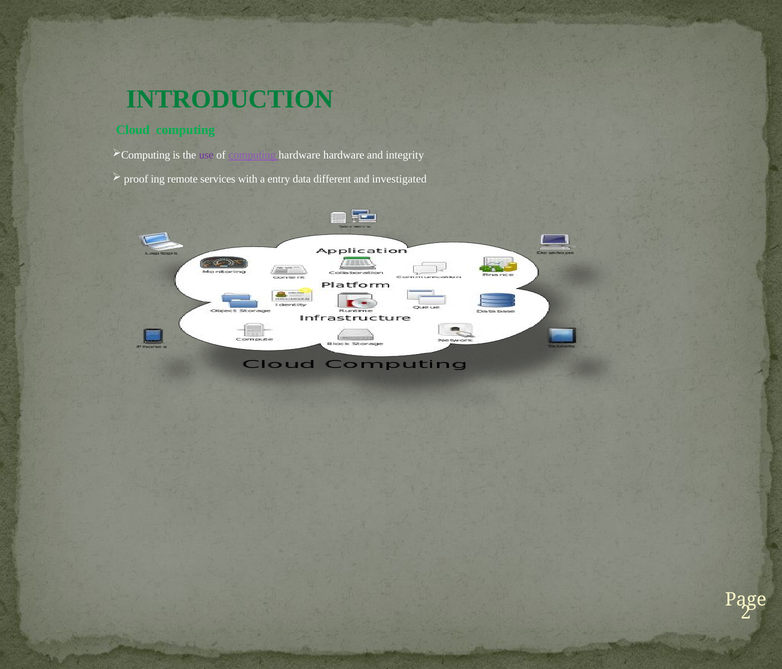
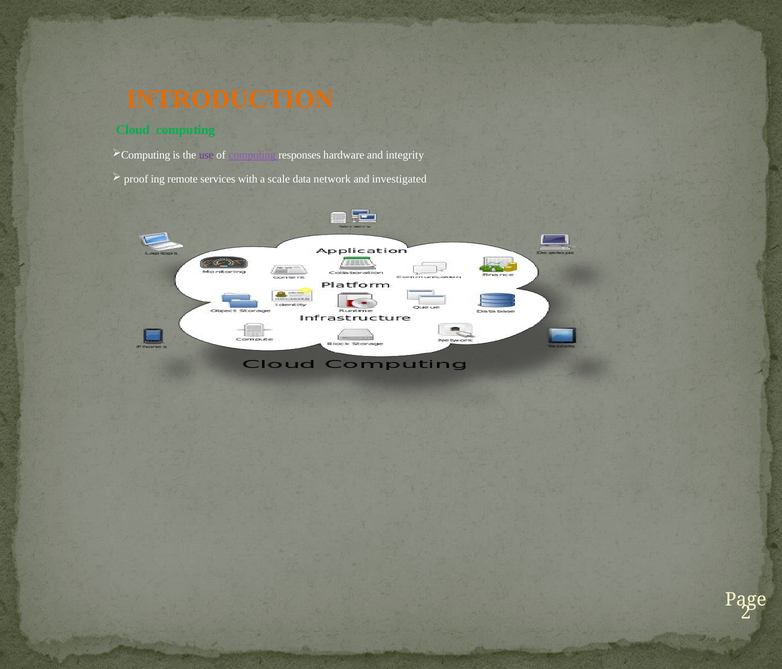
INTRODUCTION colour: green -> orange (230, 99)
computing hardware: hardware -> responses (300, 155)
entry: entry -> scale (279, 179)
different: different -> network (332, 179)
